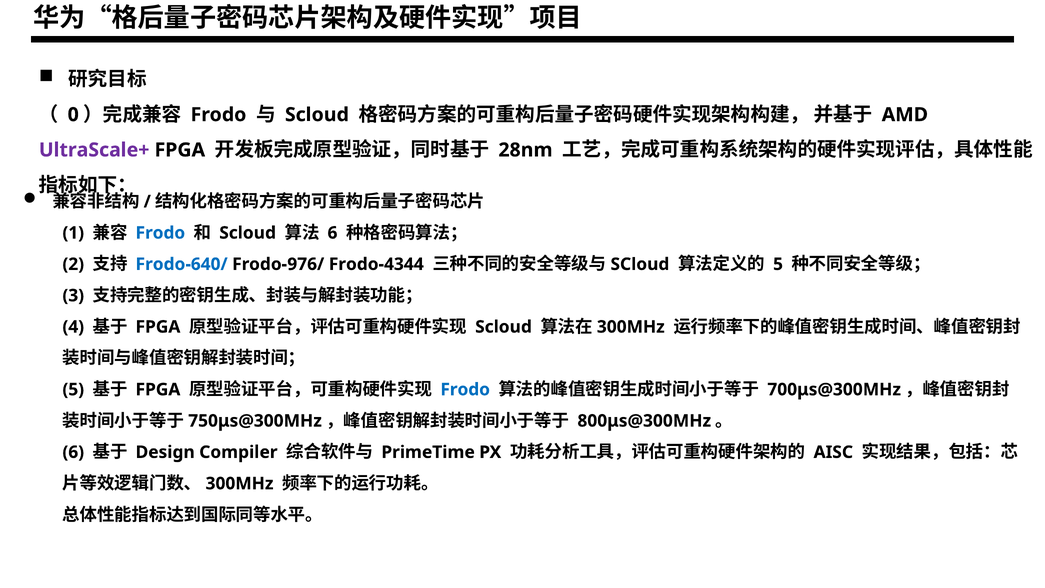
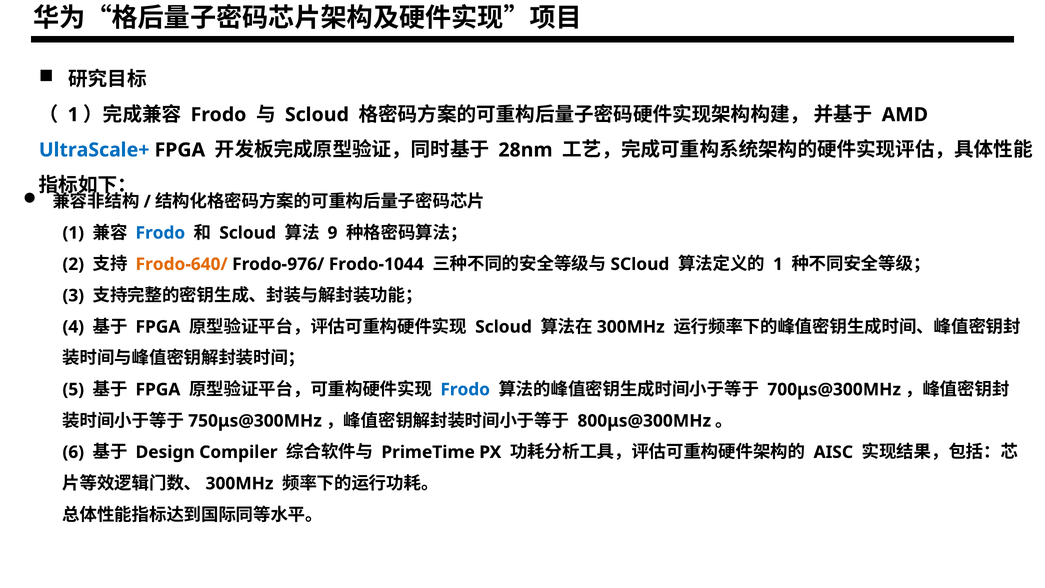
0: 0 -> 1 (73, 115)
UltraScale+ colour: purple -> blue (94, 150)
6: 6 -> 9 (332, 233)
Frodo-640/ colour: blue -> orange (182, 264)
Frodo-4344: Frodo-4344 -> Frodo-1044 (376, 264)
5: 5 -> 1 (778, 264)
